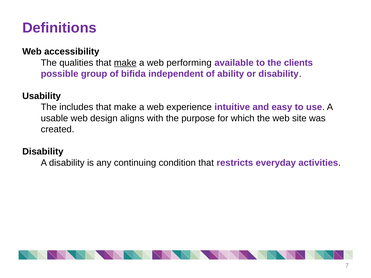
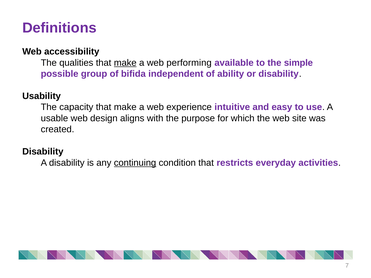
clients: clients -> simple (298, 63)
includes: includes -> capacity (76, 107)
continuing underline: none -> present (135, 163)
